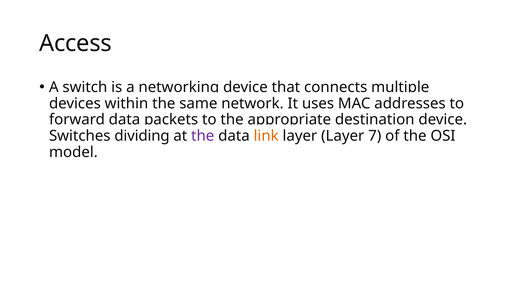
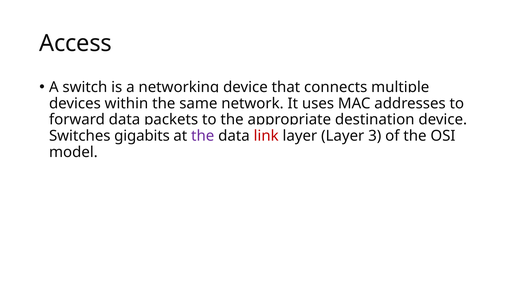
dividing: dividing -> gigabits (142, 136)
link colour: orange -> red (266, 136)
7: 7 -> 3 (375, 136)
